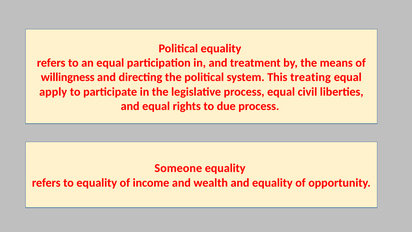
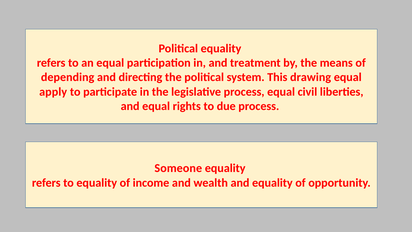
willingness: willingness -> depending (68, 77)
treating: treating -> drawing (311, 77)
